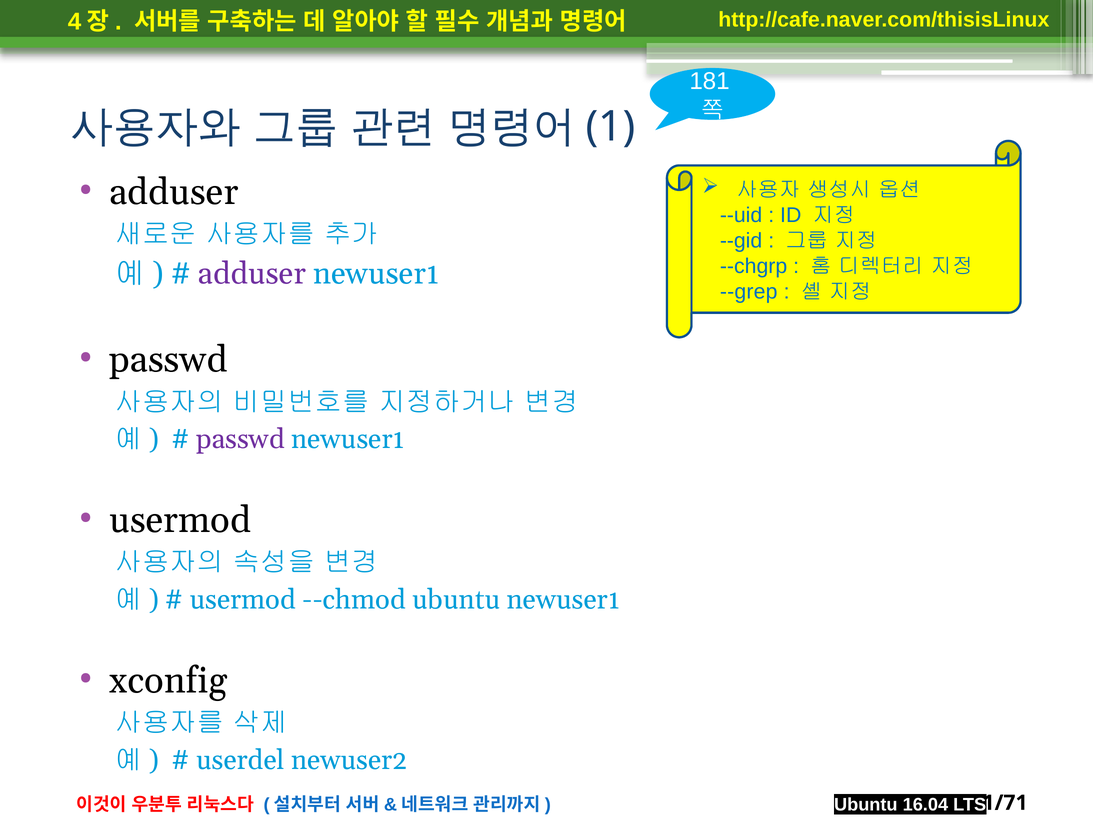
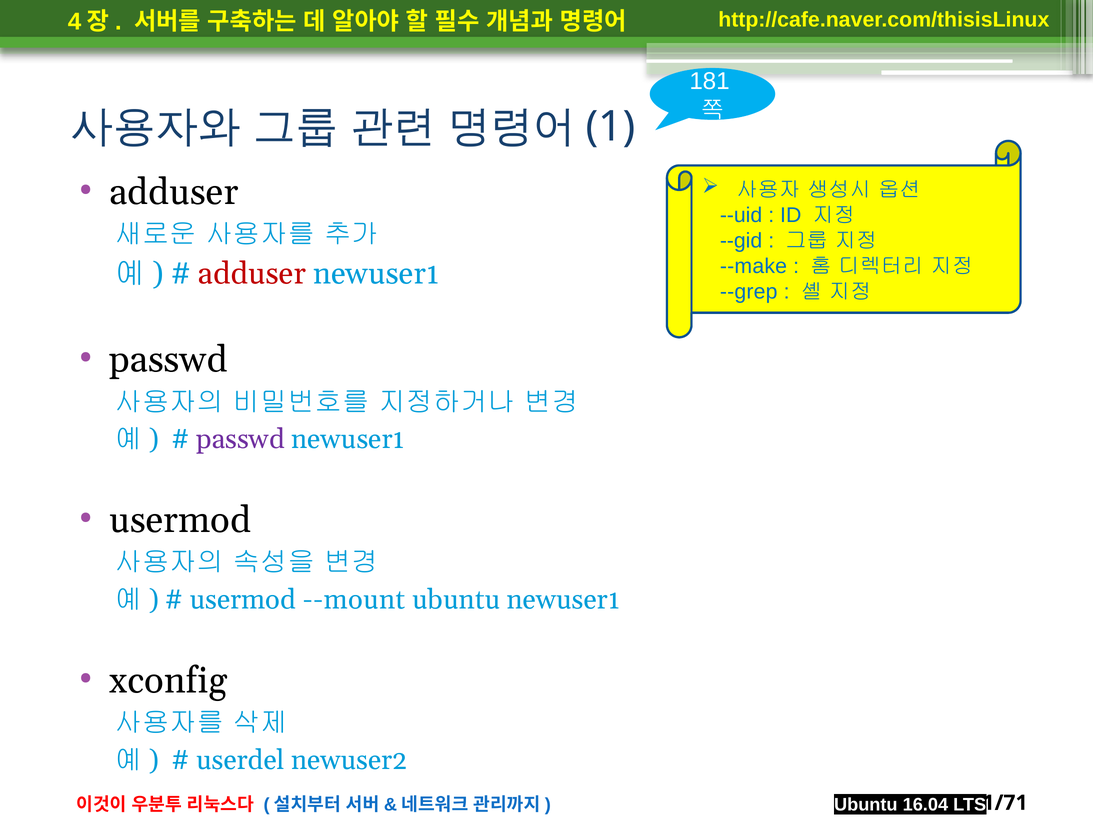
--chgrp: --chgrp -> --make (753, 266)
adduser colour: purple -> red (252, 274)
--chmod: --chmod -> --mount (354, 600)
